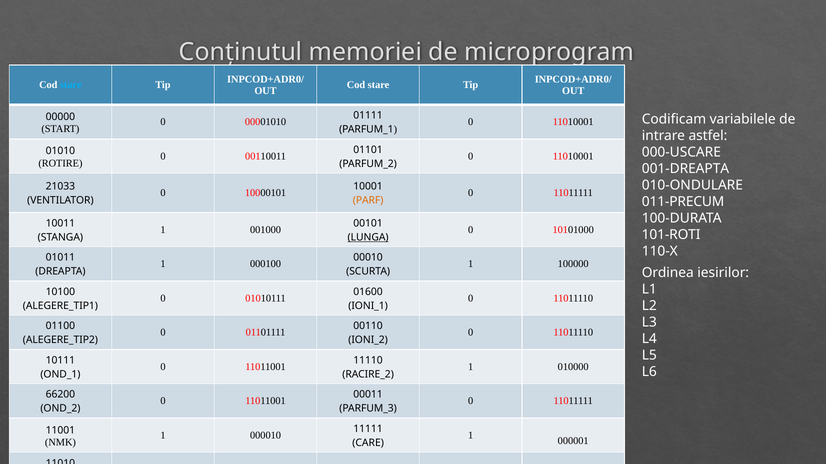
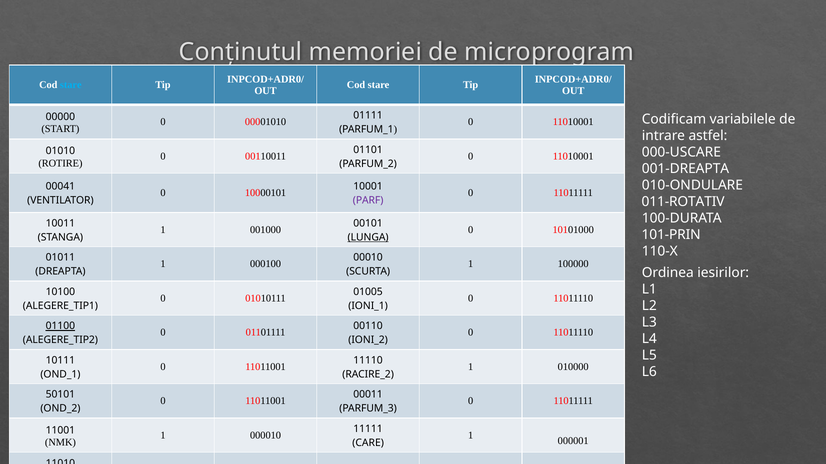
21033: 21033 -> 00041 (60, 187)
PARF colour: orange -> purple (368, 201)
011-PRECUM: 011-PRECUM -> 011-ROTATIV (683, 202)
101-ROTI: 101-ROTI -> 101-PRIN (671, 235)
01600: 01600 -> 01005 (368, 292)
01100 underline: none -> present (60, 326)
66200: 66200 -> 50101 (60, 395)
